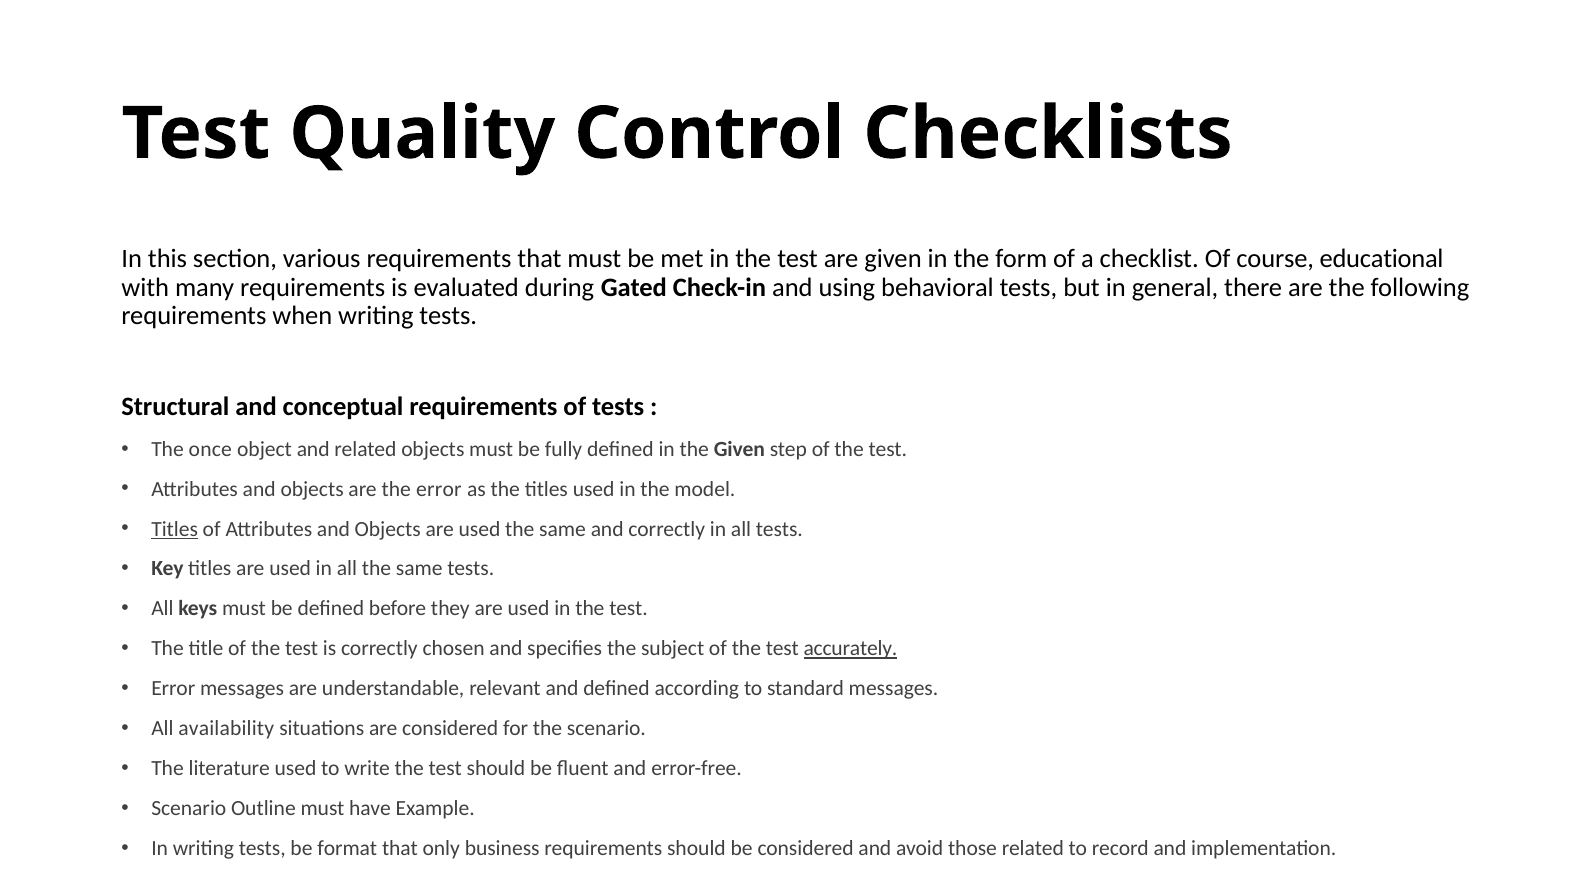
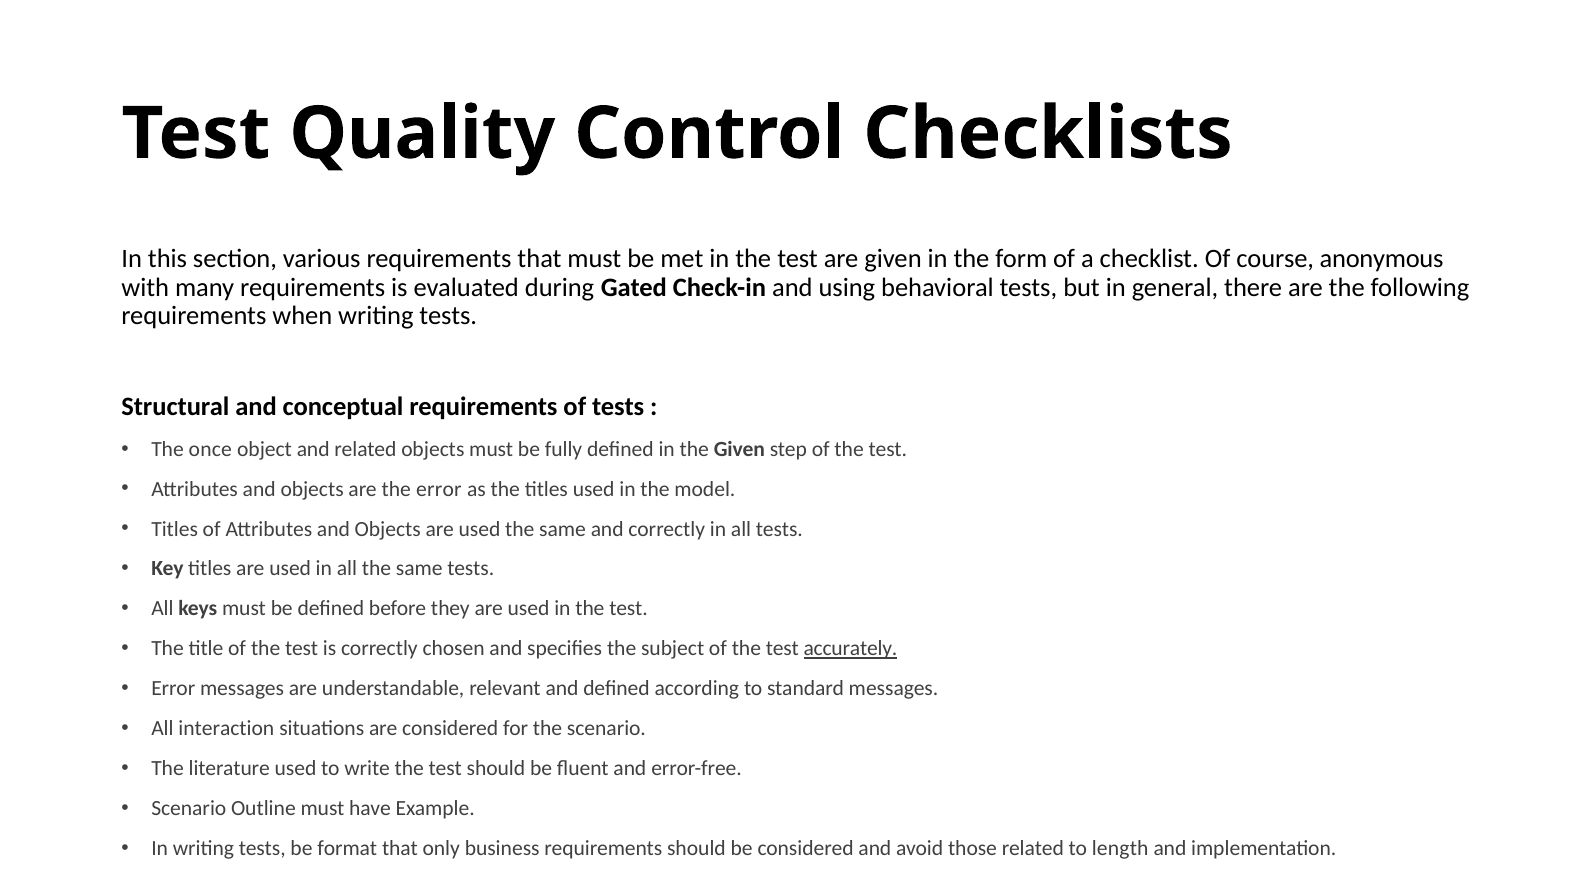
educational: educational -> anonymous (1382, 259)
Titles underline: present -> none (175, 529)
availability: availability -> interaction (226, 729)
record: record -> length (1120, 848)
